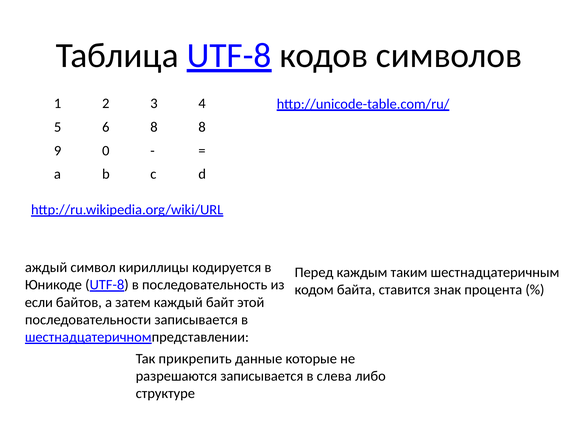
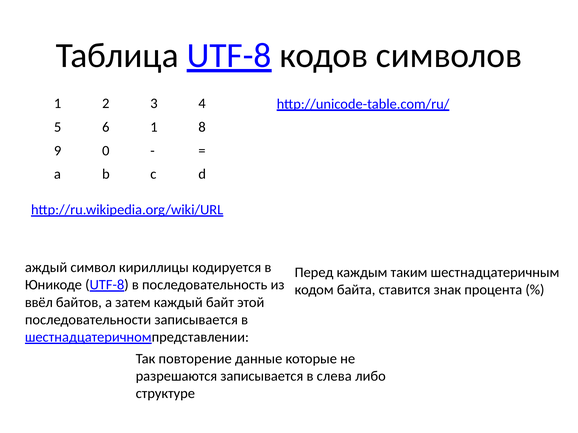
6 8: 8 -> 1 (154, 127)
если: если -> ввёл (39, 303)
прикрепить: прикрепить -> повторение (195, 359)
